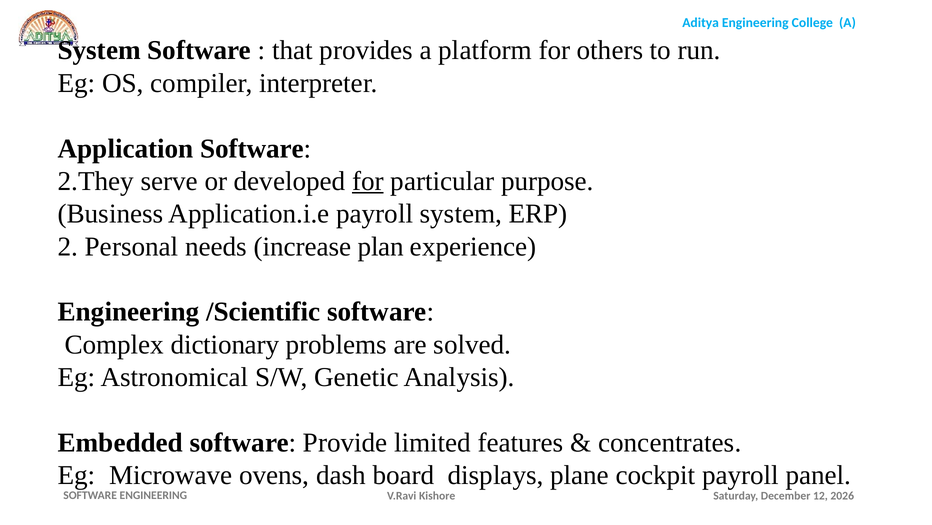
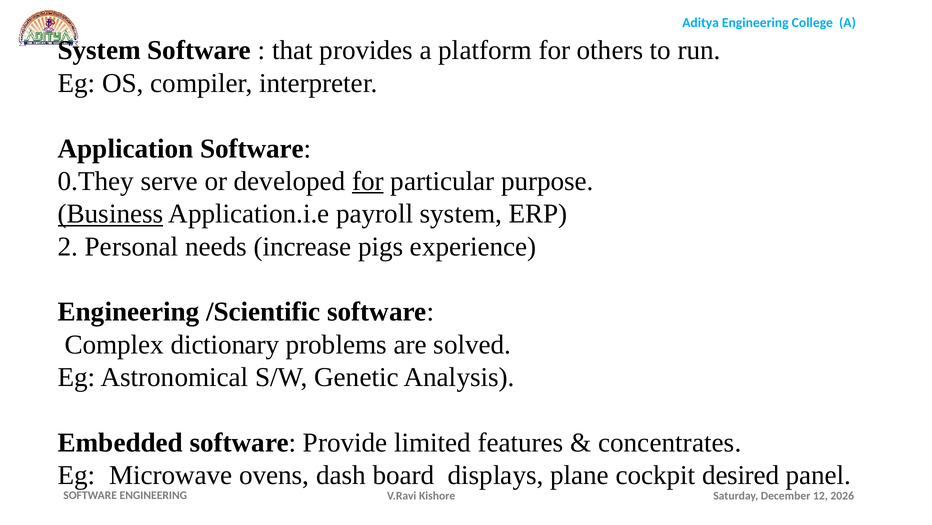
2.They: 2.They -> 0.They (96, 181)
Business underline: none -> present (111, 214)
plan: plan -> pigs (381, 246)
cockpit payroll: payroll -> desired (741, 475)
